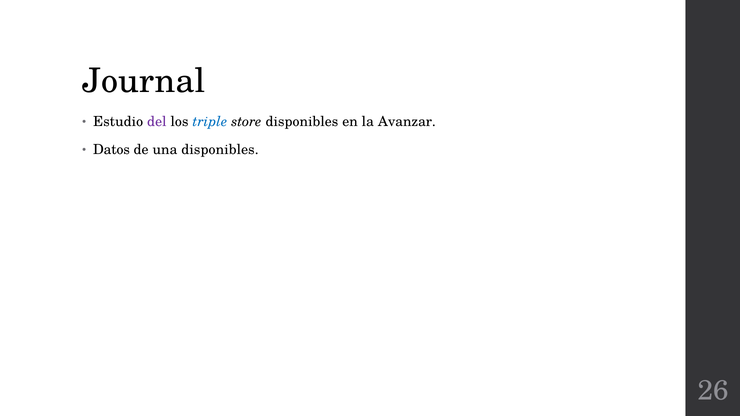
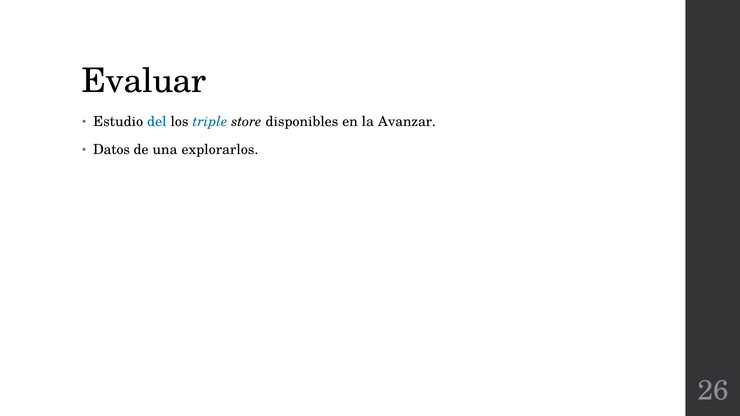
Journal: Journal -> Evaluar (144, 81)
del colour: purple -> blue (157, 122)
una disponibles: disponibles -> explorarlos (220, 150)
